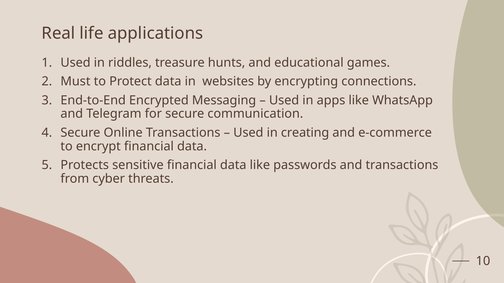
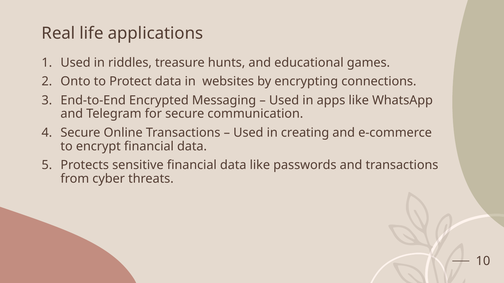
Must: Must -> Onto (75, 82)
